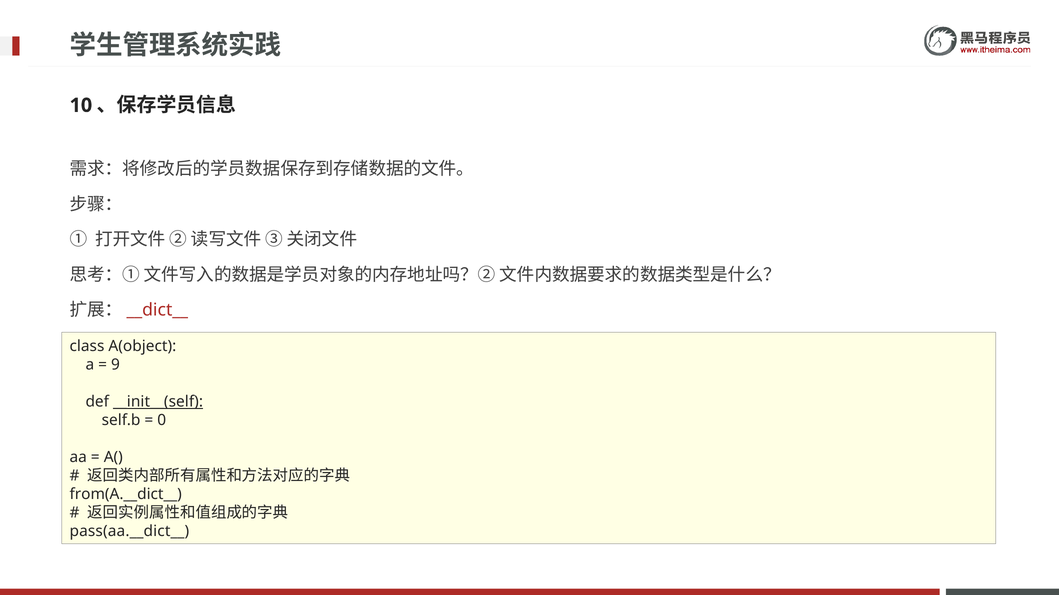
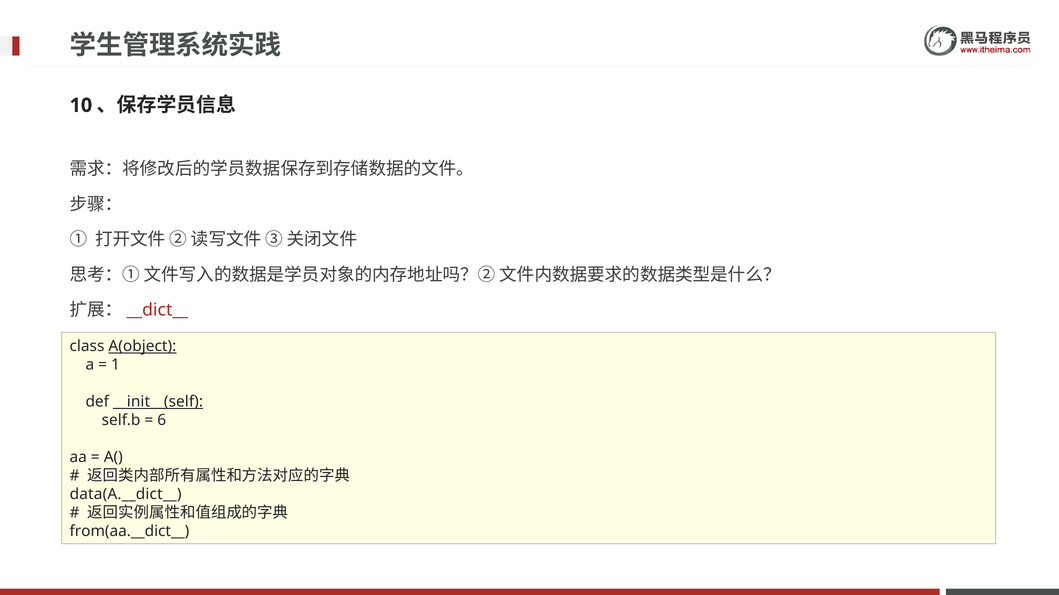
A(object underline: none -> present (142, 347)
9: 9 -> 1 (115, 365)
0: 0 -> 6 (162, 421)
from(A.__dict__: from(A.__dict__ -> data(A.__dict__ (126, 495)
pass(aa.__dict__: pass(aa.__dict__ -> from(aa.__dict__ (129, 532)
